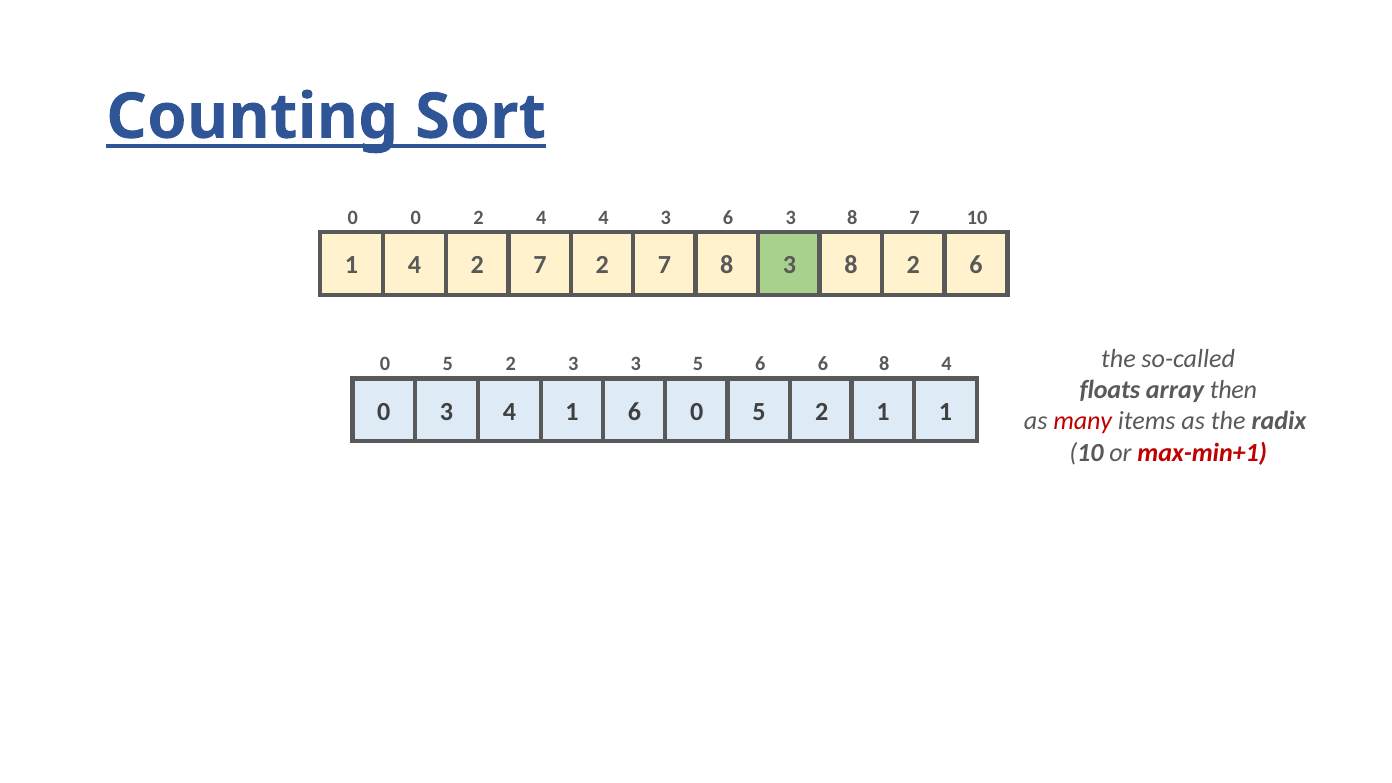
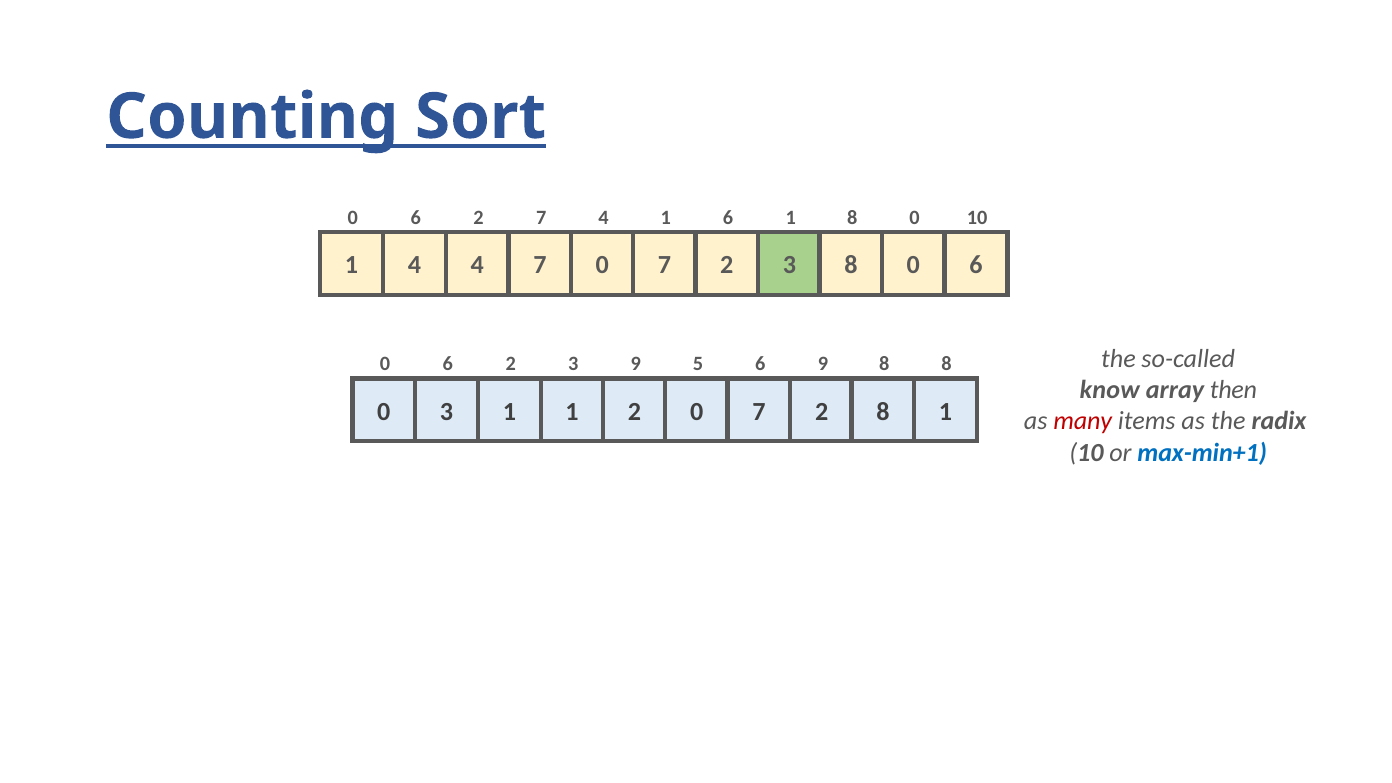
0: 0 -> 6 (416, 218)
2 4: 4 -> 7 (541, 218)
4 3: 3 -> 1 (666, 218)
6 3: 3 -> 1 (791, 218)
7: 7 -> 0 (915, 218)
4 2: 2 -> 4 (477, 265)
7 2: 2 -> 0 (602, 265)
8: 8 -> 2 (727, 265)
3 8 2: 2 -> 0 (913, 265)
5: 5 -> 6 (448, 364)
3 3: 3 -> 9 (636, 364)
6 6: 6 -> 9 (823, 364)
8 4: 4 -> 8 (947, 364)
floats: floats -> know (1110, 390)
3 4: 4 -> 1 (509, 412)
1 6: 6 -> 2 (634, 412)
5: 5 -> 7 (759, 412)
2 1: 1 -> 8 (883, 412)
max-min+1 colour: red -> blue (1202, 453)
